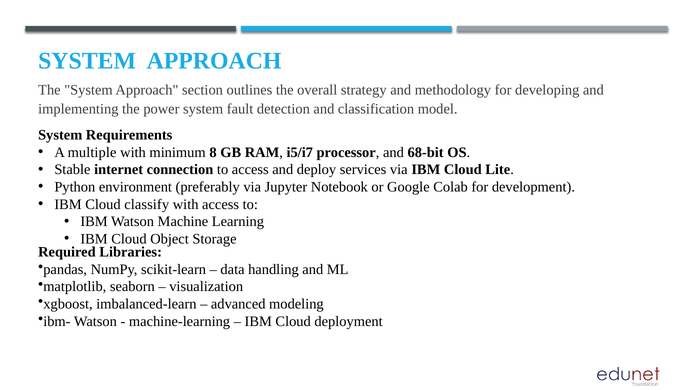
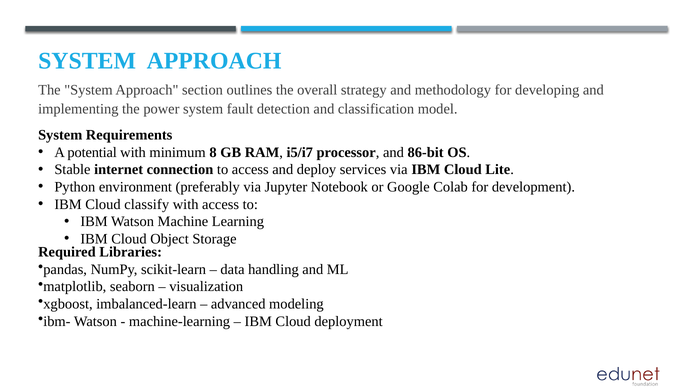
multiple: multiple -> potential (92, 152)
68-bit: 68-bit -> 86-bit (426, 152)
